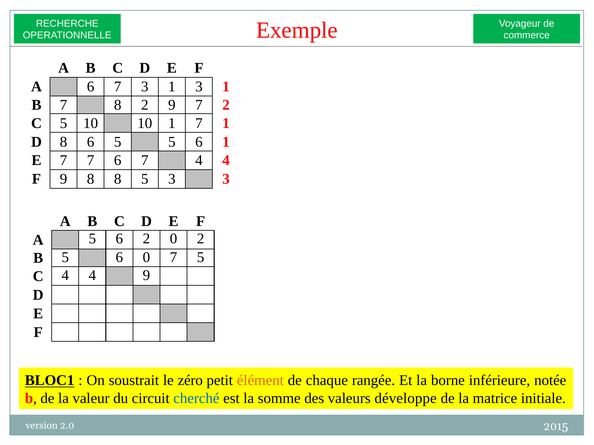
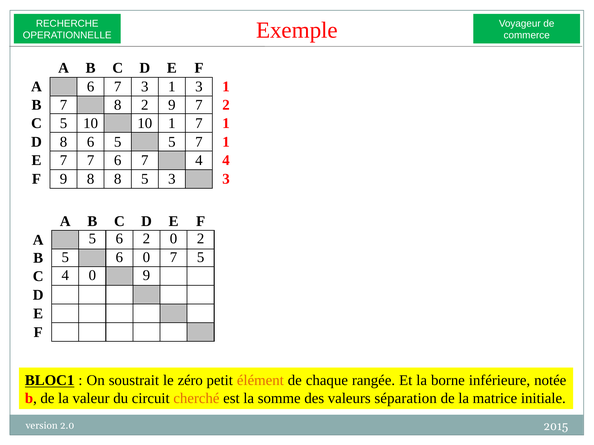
5 5 6: 6 -> 7 (199, 142)
C 4 4: 4 -> 0 (92, 275)
cherché colour: blue -> orange (196, 399)
développe: développe -> séparation (406, 399)
